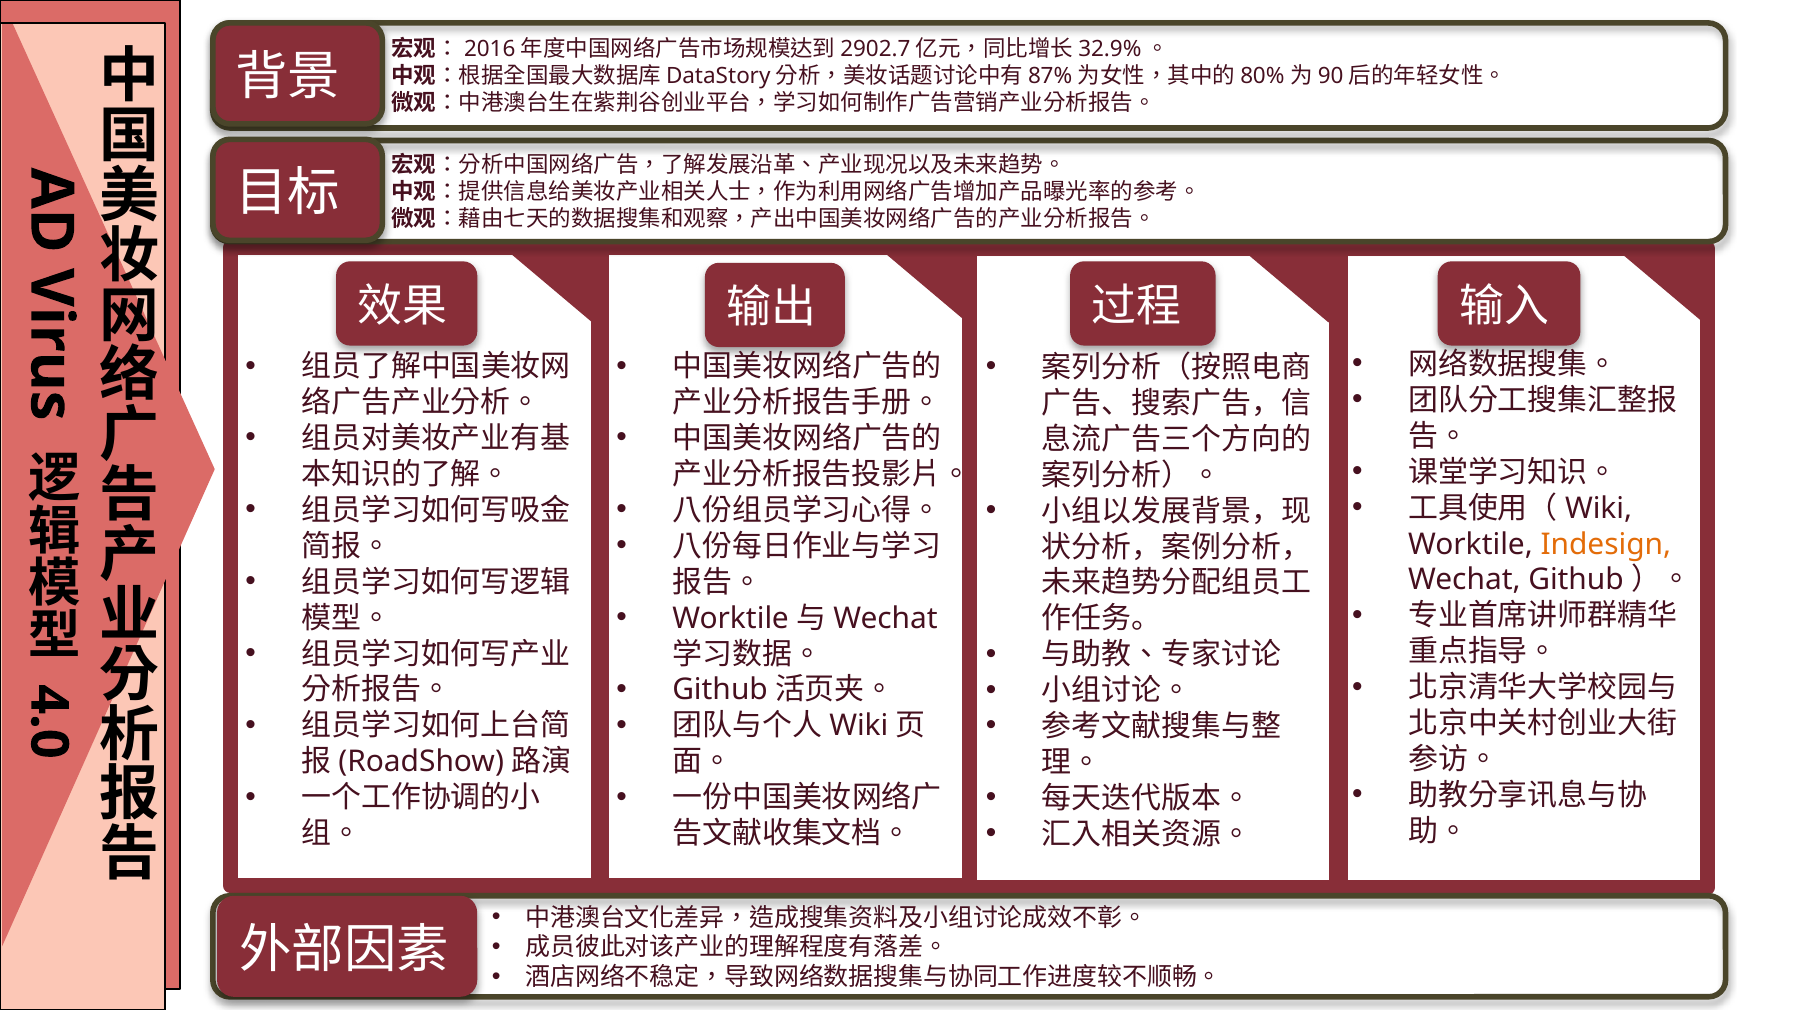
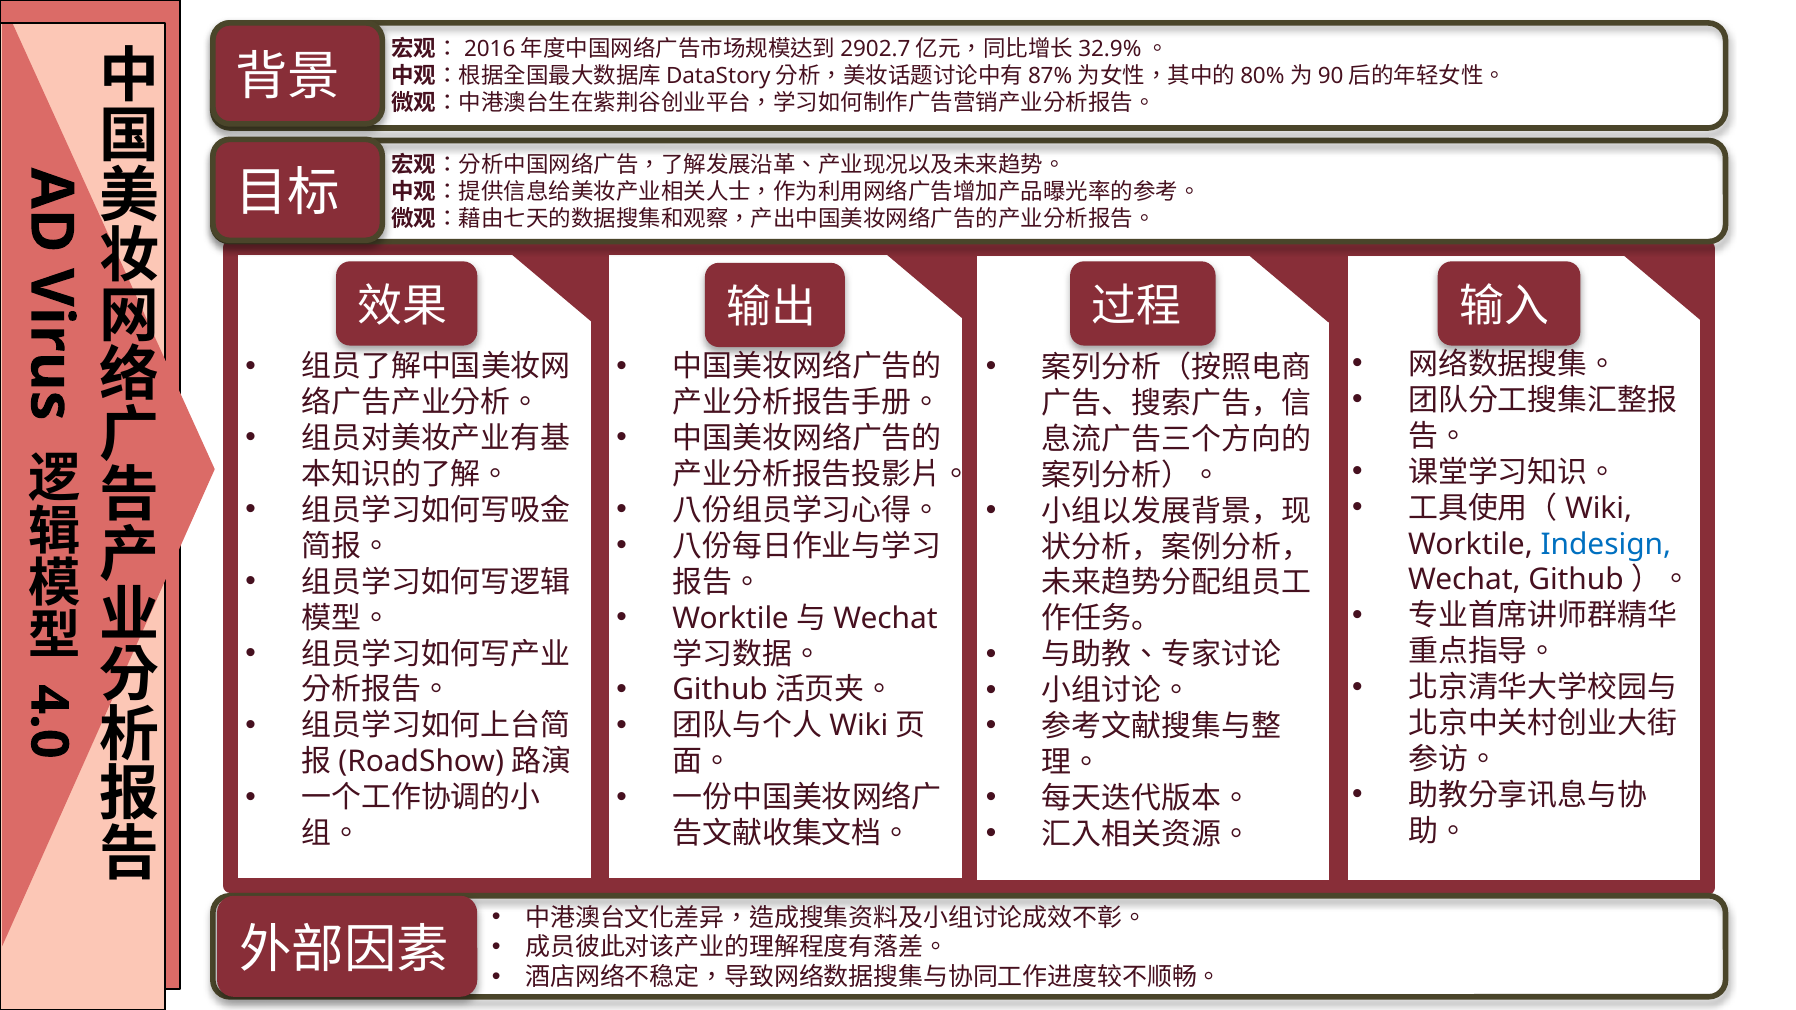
Indesign colour: orange -> blue (1606, 544)
